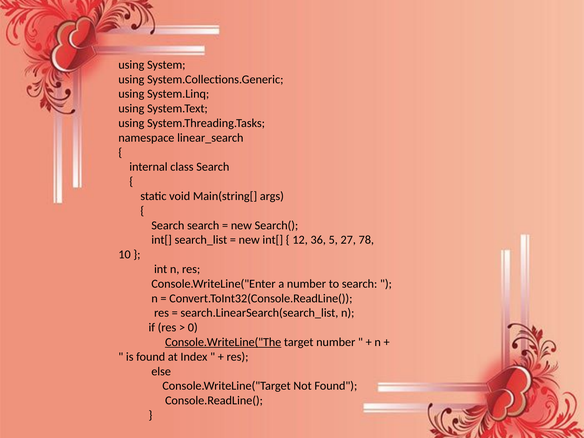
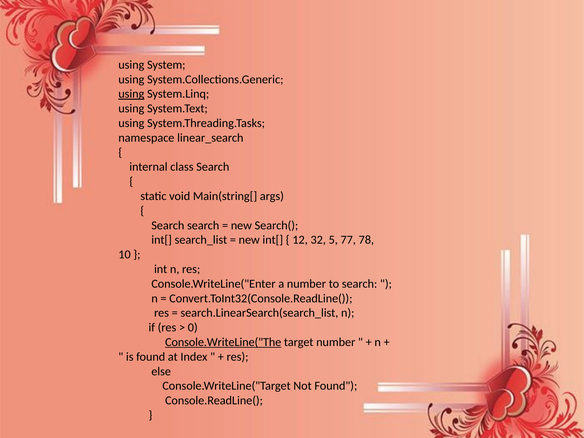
using underline: none -> present (131, 94)
36: 36 -> 32 (318, 240)
27: 27 -> 77 (348, 240)
